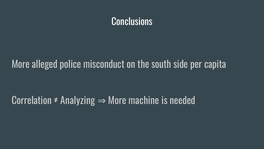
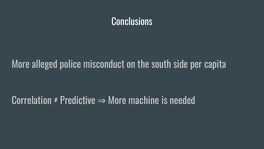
Analyzing: Analyzing -> Predictive (78, 101)
